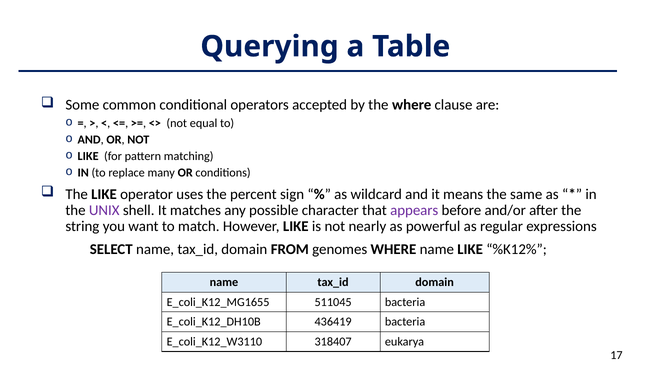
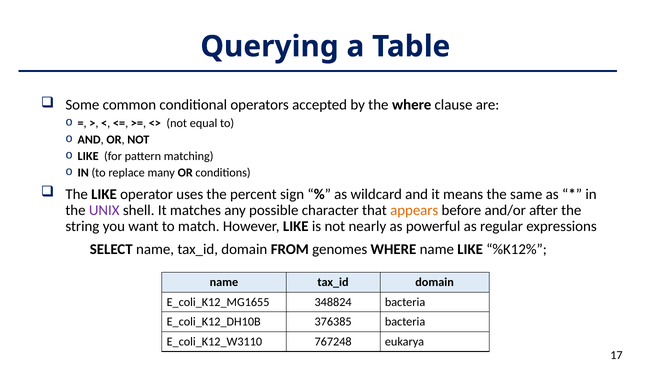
appears colour: purple -> orange (414, 210)
511045: 511045 -> 348824 (333, 302)
436419: 436419 -> 376385 (333, 322)
318407: 318407 -> 767248 (333, 342)
